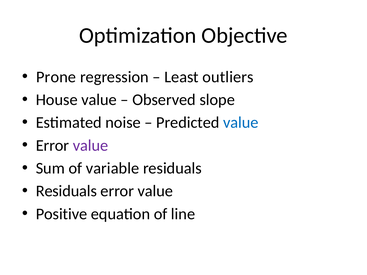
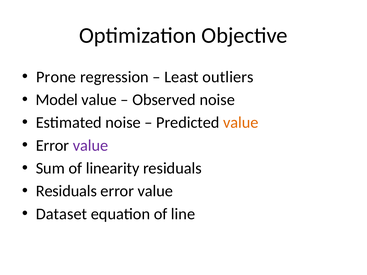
House: House -> Model (57, 100)
Observed slope: slope -> noise (217, 100)
value colour: blue -> orange (241, 123)
variable: variable -> linearity (113, 168)
Positive: Positive -> Dataset (61, 214)
